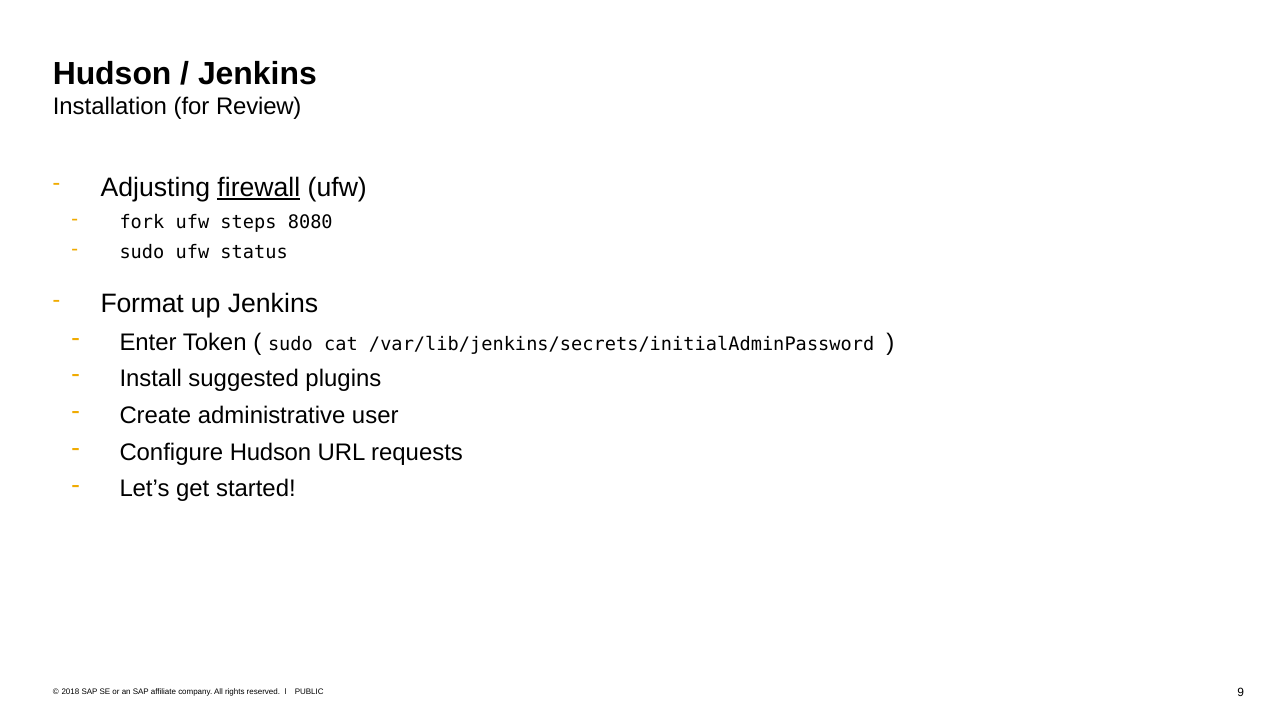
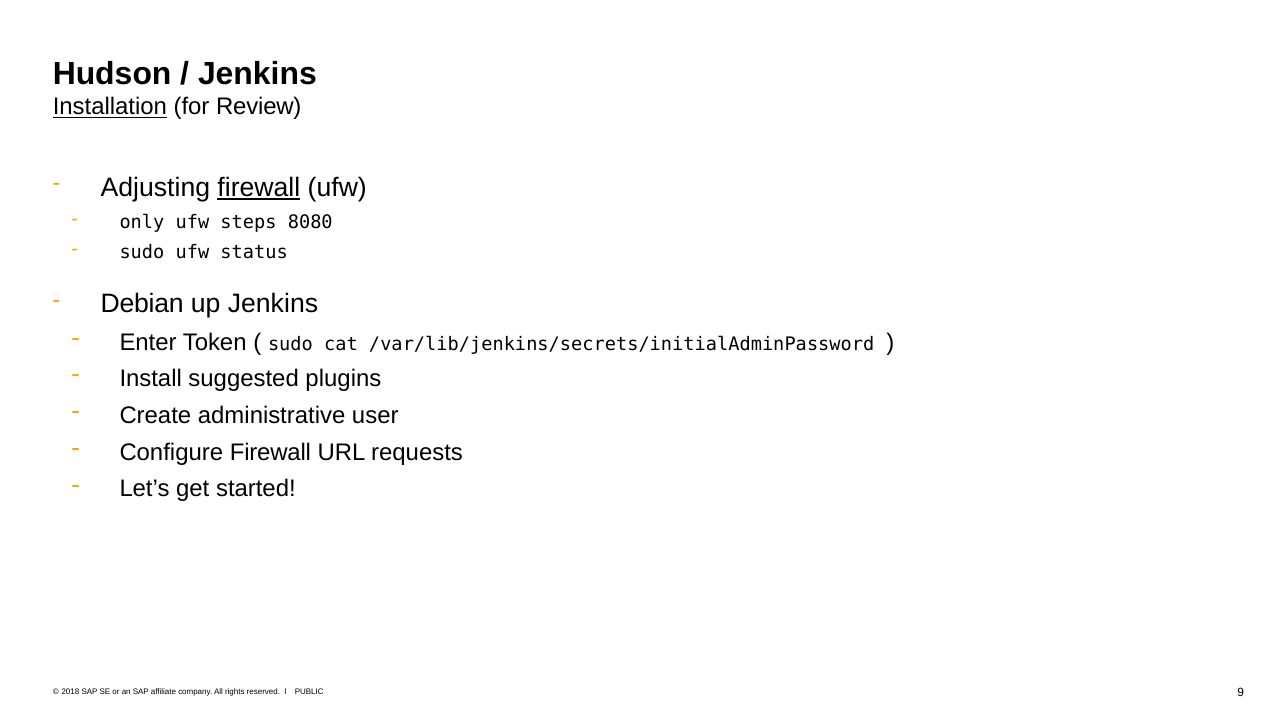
Installation underline: none -> present (110, 107)
fork: fork -> only (142, 222)
Format: Format -> Debian (142, 304)
Configure Hudson: Hudson -> Firewall (270, 452)
